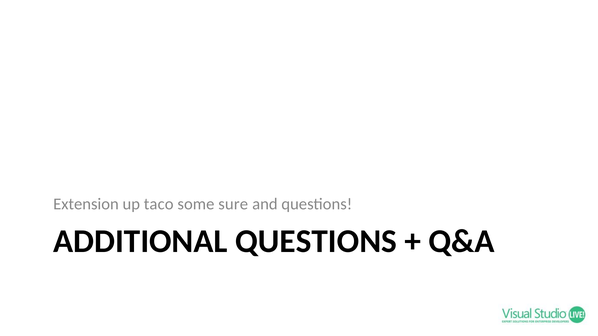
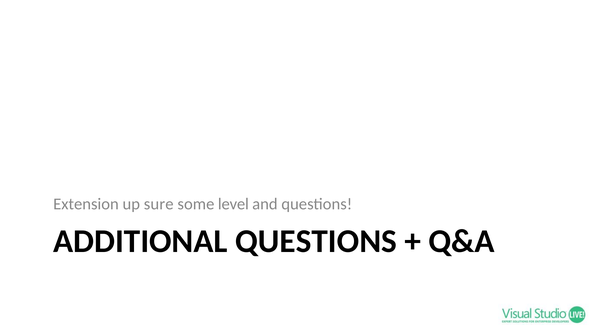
taco: taco -> sure (159, 204)
sure: sure -> level (233, 204)
